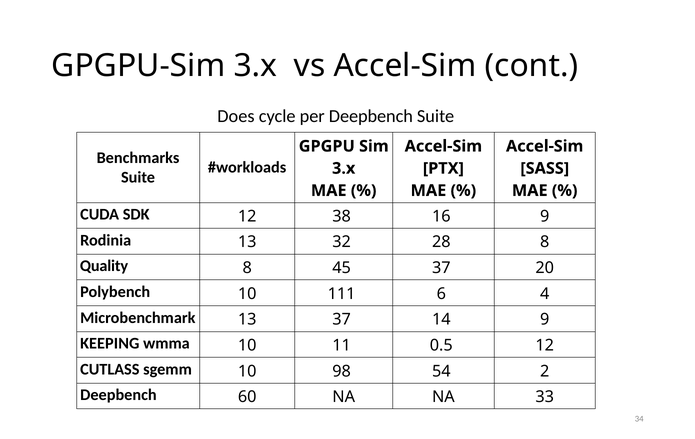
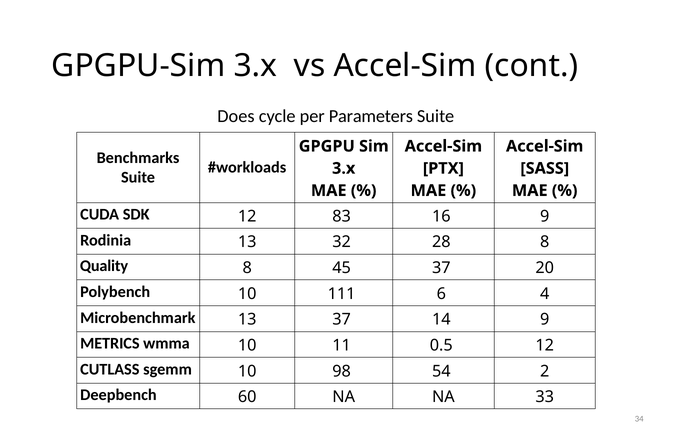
per Deepbench: Deepbench -> Parameters (371, 116)
38: 38 -> 83 (342, 216)
KEEPING: KEEPING -> METRICS (110, 343)
